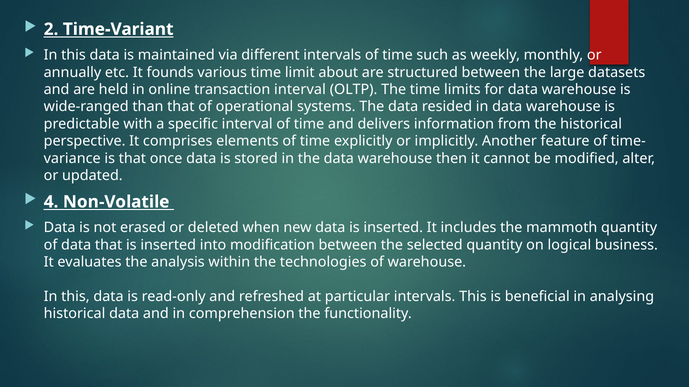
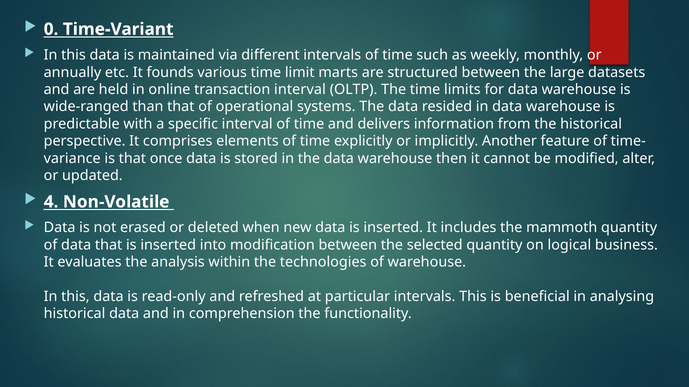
2: 2 -> 0 (51, 29)
about: about -> marts (338, 72)
